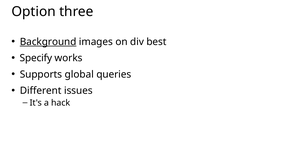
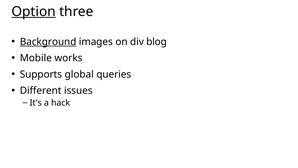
Option underline: none -> present (34, 12)
best: best -> blog (157, 42)
Specify: Specify -> Mobile (36, 58)
